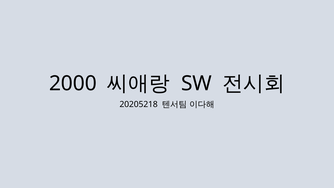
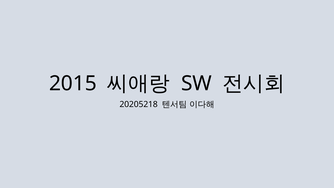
2000: 2000 -> 2015 (73, 83)
